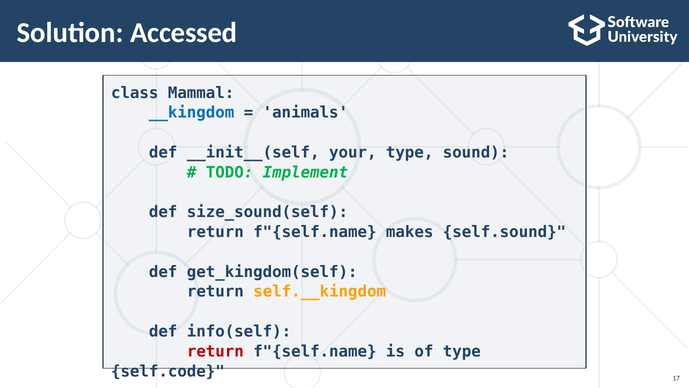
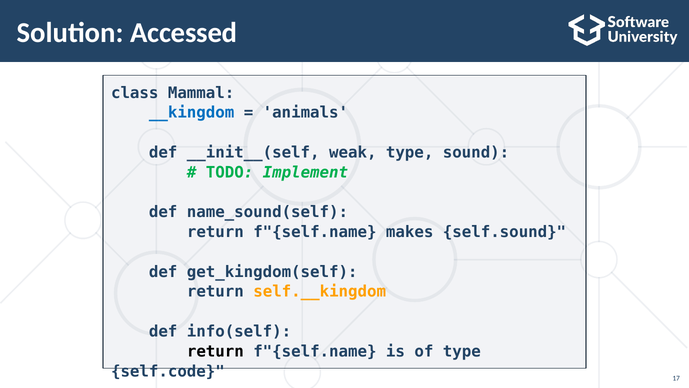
your: your -> weak (353, 152)
size_sound(self: size_sound(self -> name_sound(self (267, 212)
return colour: red -> black (215, 351)
